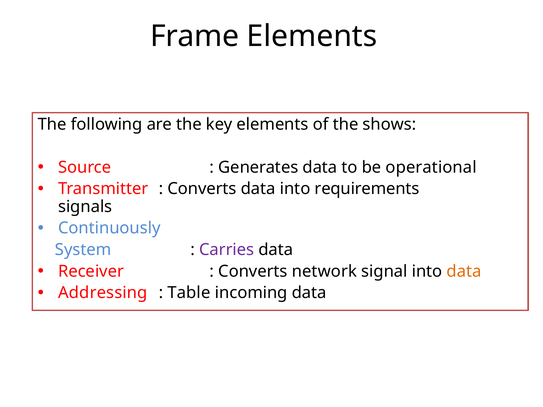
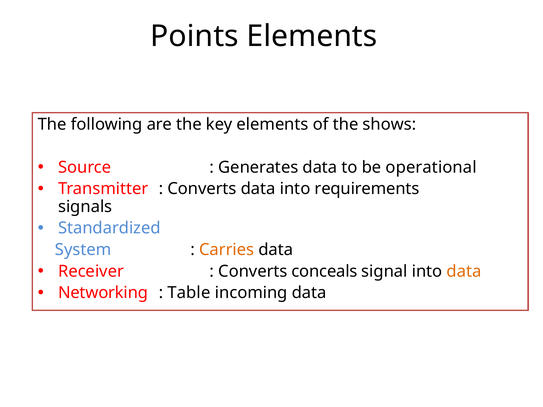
Frame: Frame -> Points (194, 36)
Continuously: Continuously -> Standardized (109, 228)
Carries colour: purple -> orange (227, 250)
network: network -> conceals (324, 271)
Addressing: Addressing -> Networking (103, 293)
